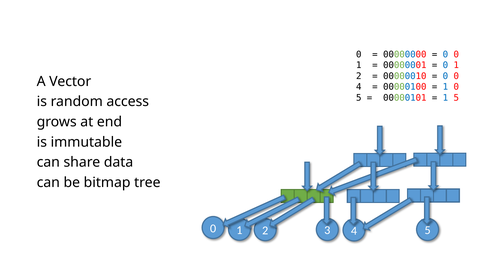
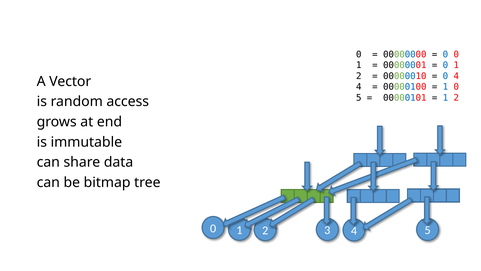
0: 0 -> 4 (456, 76)
5: 5 -> 2 (456, 98)
